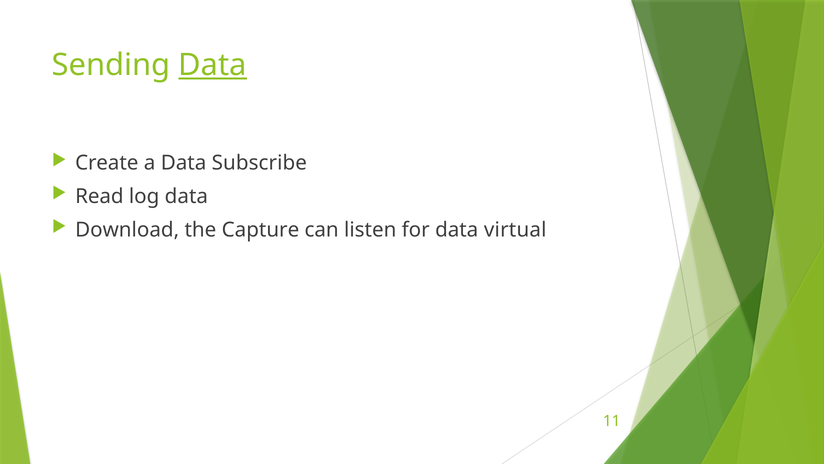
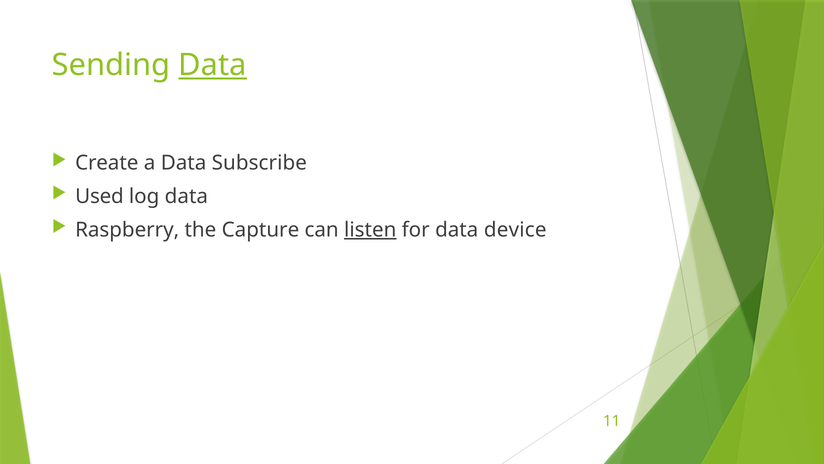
Read: Read -> Used (99, 196)
Download: Download -> Raspberry (127, 230)
listen underline: none -> present (370, 230)
virtual: virtual -> device (515, 230)
